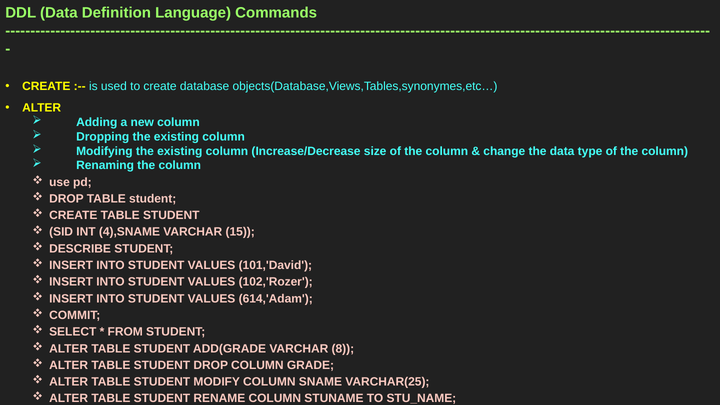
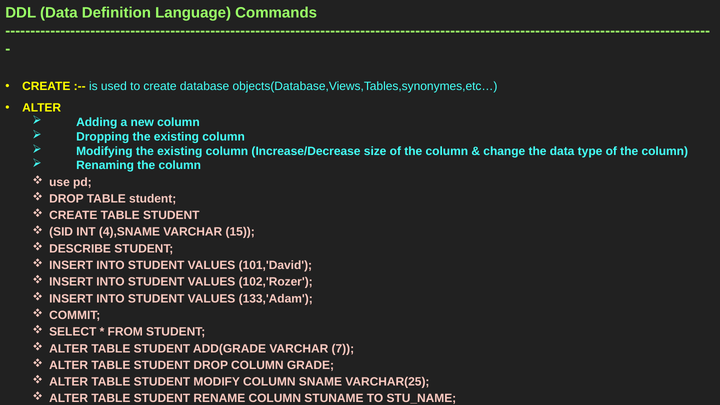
614,'Adam: 614,'Adam -> 133,'Adam (276, 299)
8: 8 -> 7 (343, 349)
